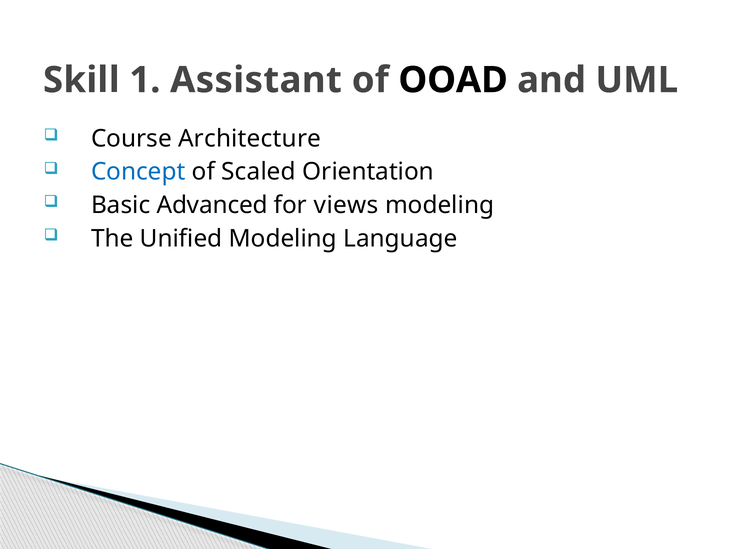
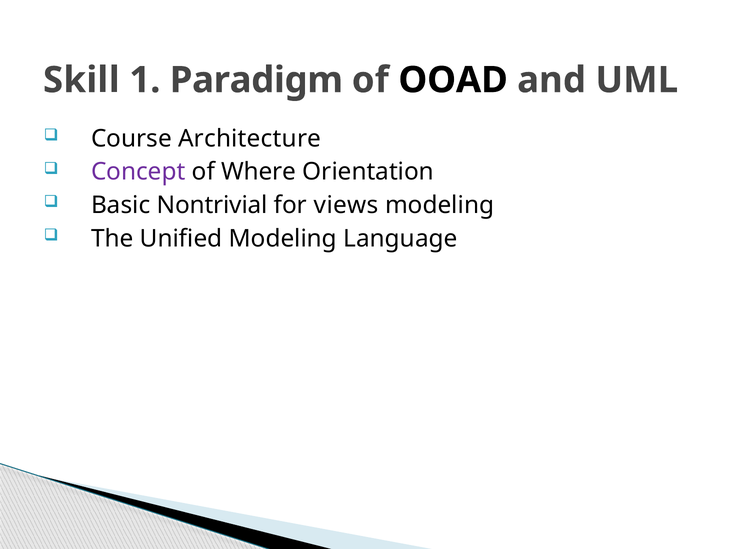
Assistant: Assistant -> Paradigm (256, 80)
Concept colour: blue -> purple (138, 172)
Scaled: Scaled -> Where (259, 172)
Advanced: Advanced -> Nontrivial (212, 205)
